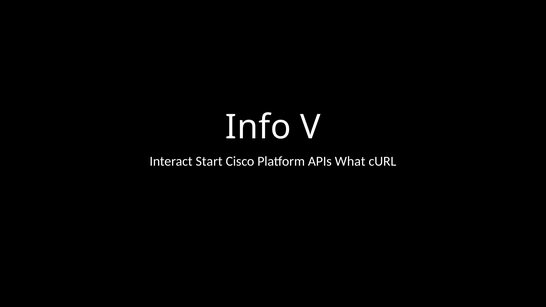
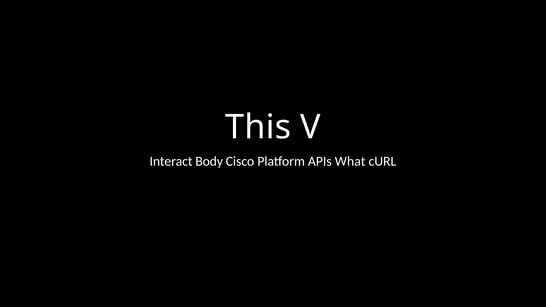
Info: Info -> This (258, 127)
Start: Start -> Body (209, 161)
